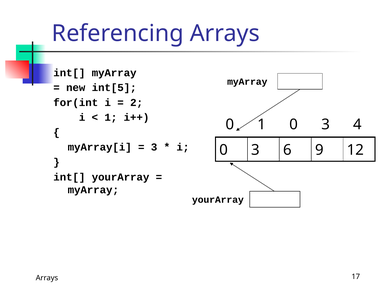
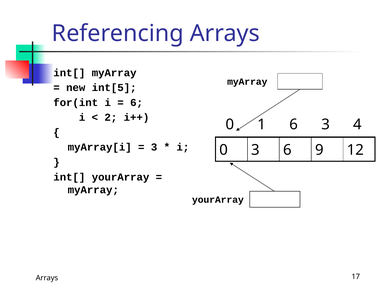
2: 2 -> 6 (137, 103)
1: 1 -> 2 (111, 118)
1 0: 0 -> 6 (294, 125)
